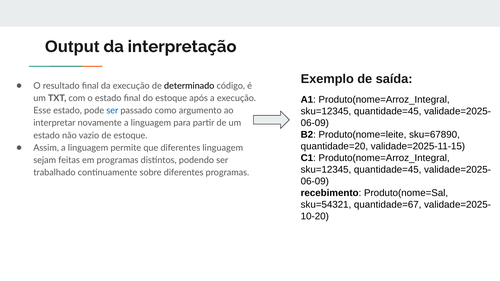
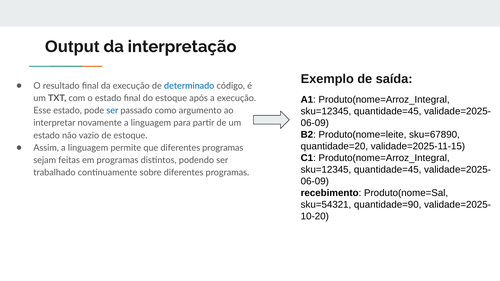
determinado colour: black -> blue (189, 86)
que diferentes linguagem: linguagem -> programas (223, 148)
quantidade=67: quantidade=67 -> quantidade=90 (388, 205)
